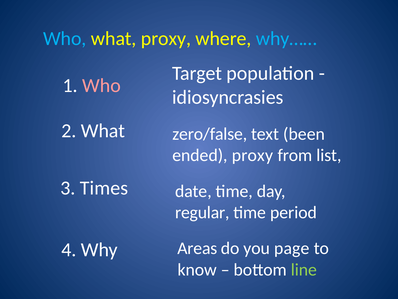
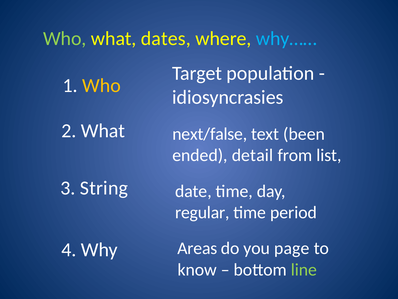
Who colour: light blue -> light green (65, 38)
what proxy: proxy -> dates (166, 38)
Who colour: pink -> yellow (102, 85)
zero/false: zero/false -> next/false (210, 134)
ended proxy: proxy -> detail (252, 155)
Times: Times -> String (104, 188)
